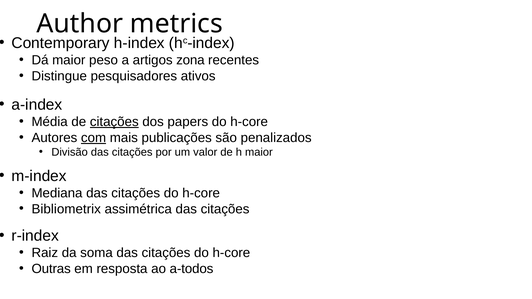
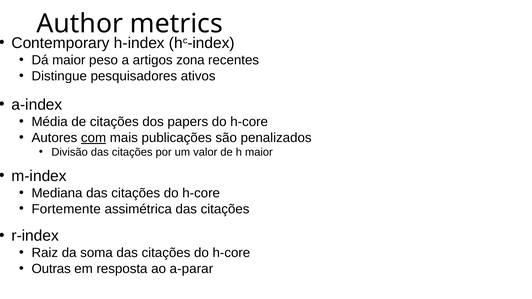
citações underline: present -> none (114, 122)
Bibliometrix: Bibliometrix -> Fortemente (66, 209)
a-todos: a-todos -> a-parar (191, 269)
